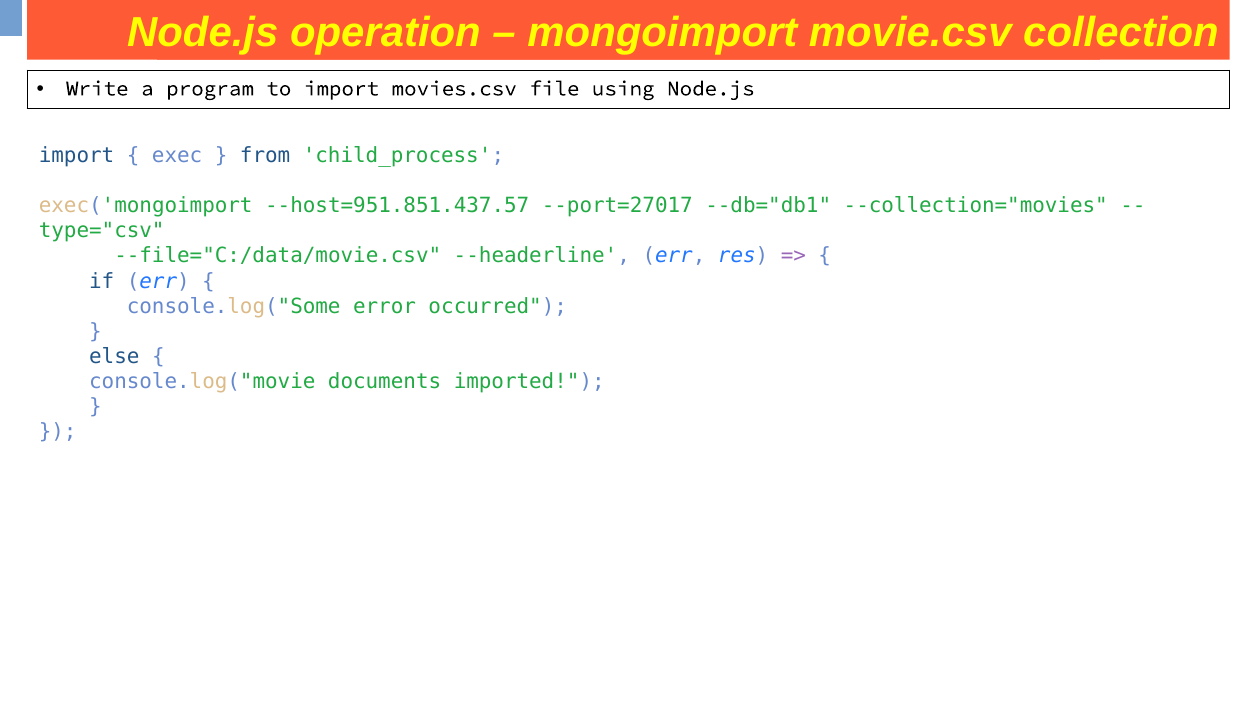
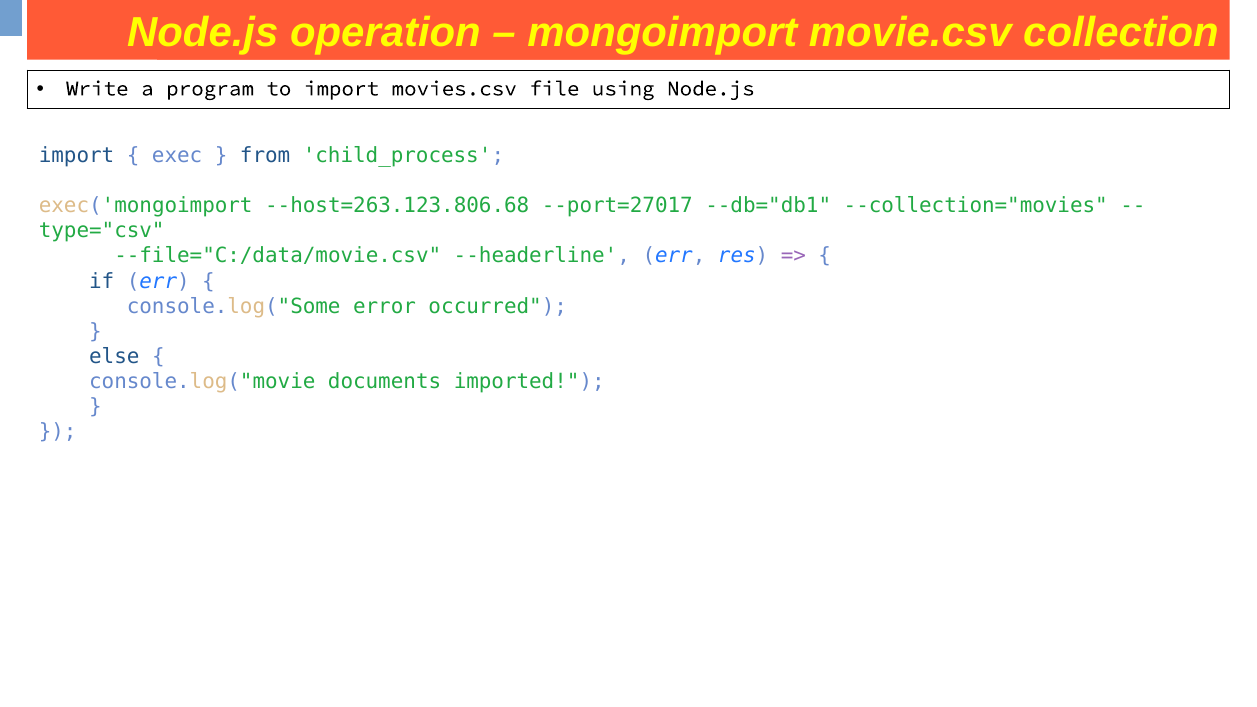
--host=951.851.437.57: --host=951.851.437.57 -> --host=263.123.806.68 (397, 206)
